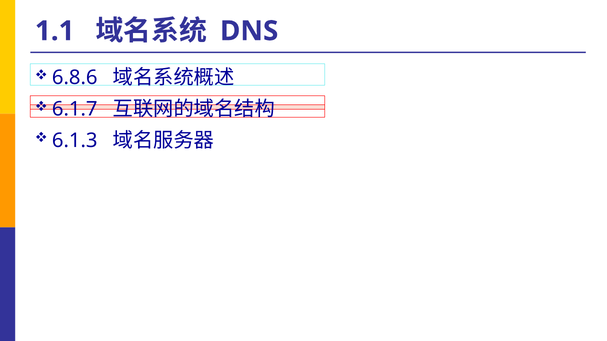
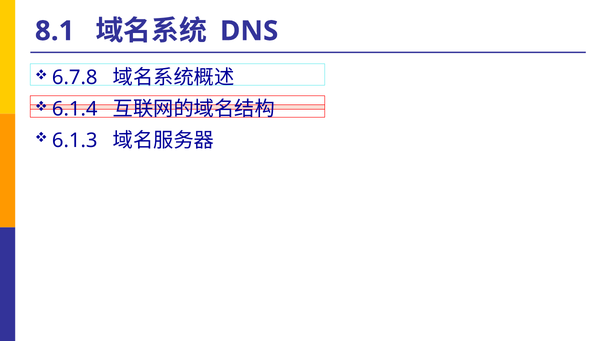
1.1: 1.1 -> 8.1 (55, 31)
6.8.6: 6.8.6 -> 6.7.8 (75, 78)
6.1.7: 6.1.7 -> 6.1.4 (75, 109)
